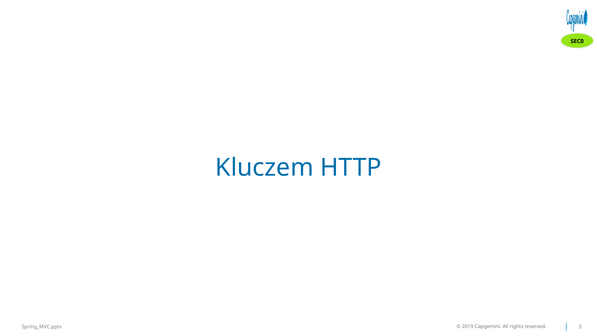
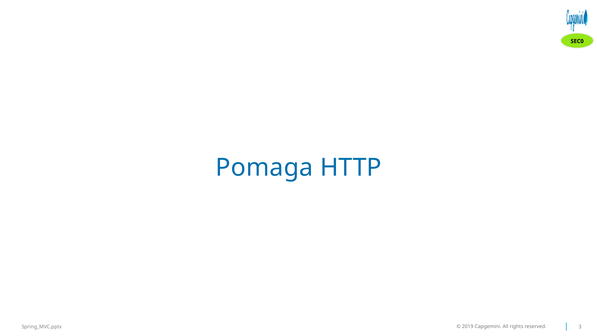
Kluczem: Kluczem -> Pomaga (264, 167)
